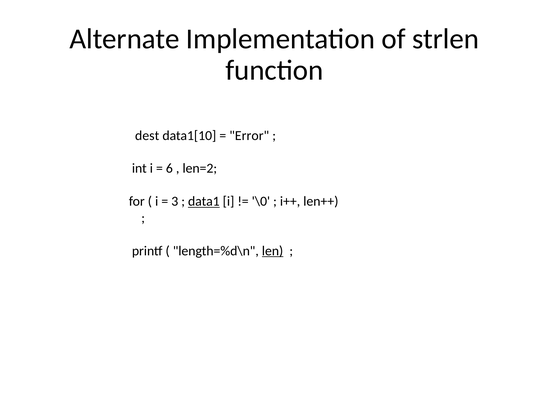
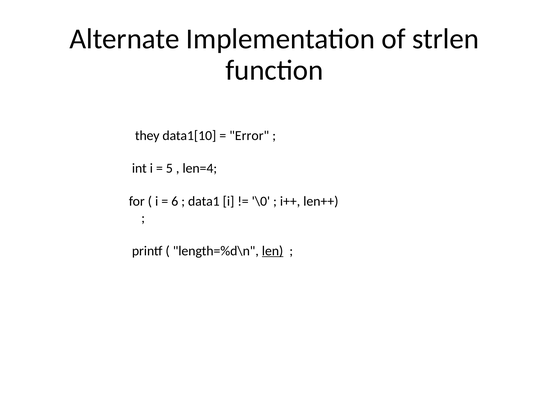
dest: dest -> they (147, 135)
6: 6 -> 5 (169, 168)
len=2: len=2 -> len=4 (200, 168)
3: 3 -> 6 (175, 201)
data1 underline: present -> none (204, 201)
